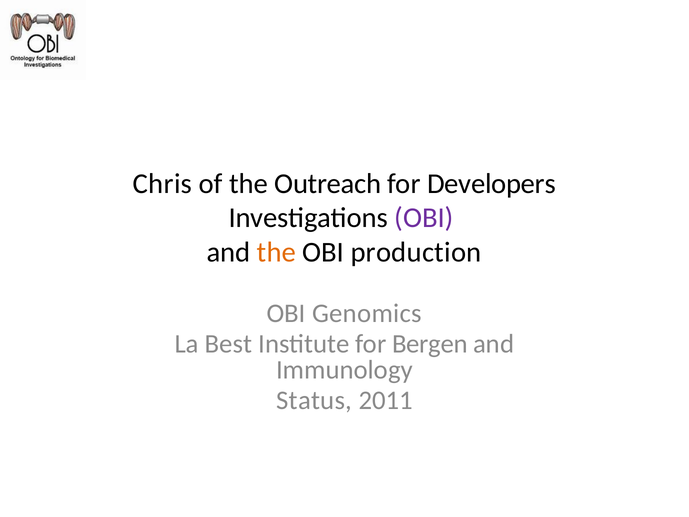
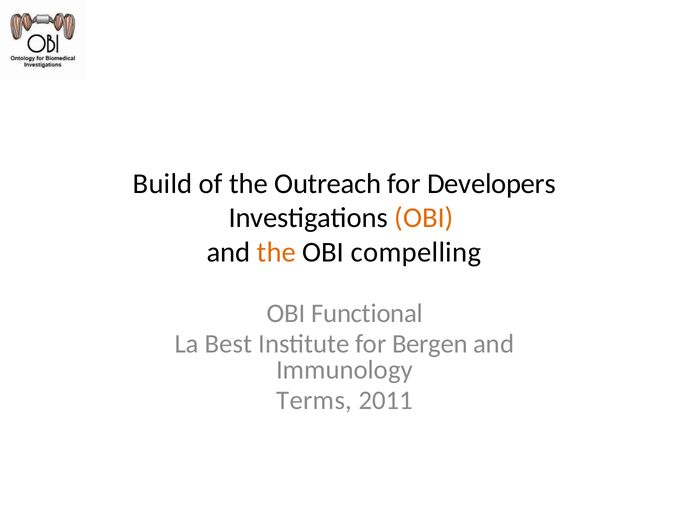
Chris: Chris -> Build (163, 183)
OBI colour: purple -> orange (424, 218)
production: production -> compelling (416, 252)
Genomics: Genomics -> Functional (367, 313)
Status: Status -> Terms (314, 400)
